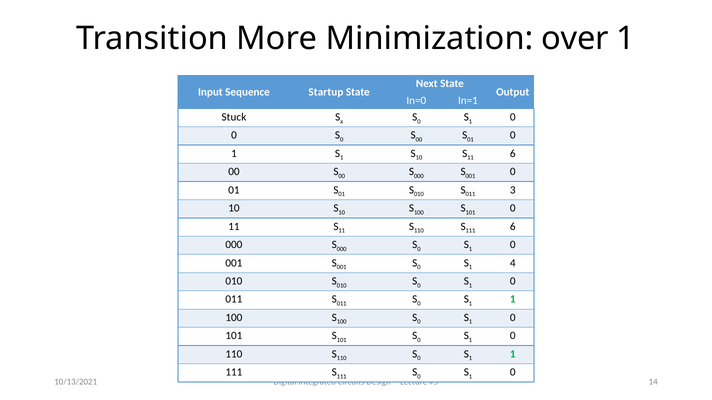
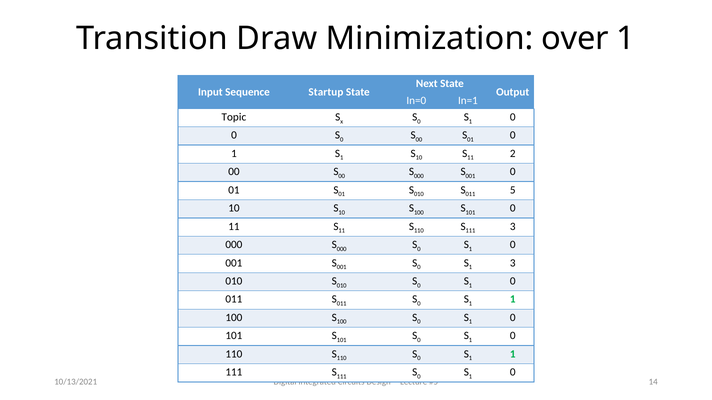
More: More -> Draw (277, 38)
Stuck: Stuck -> Topic (234, 117)
11 6: 6 -> 2 (513, 154)
3: 3 -> 5 (513, 190)
111 6: 6 -> 3 (513, 227)
1 4: 4 -> 3 (513, 263)
